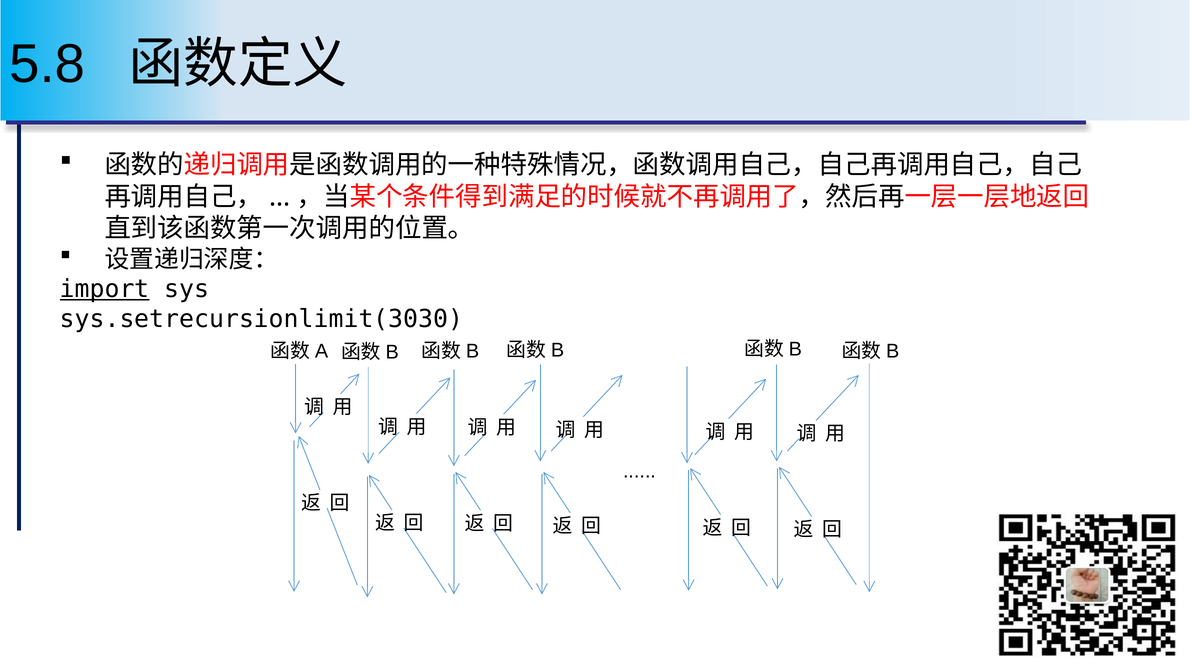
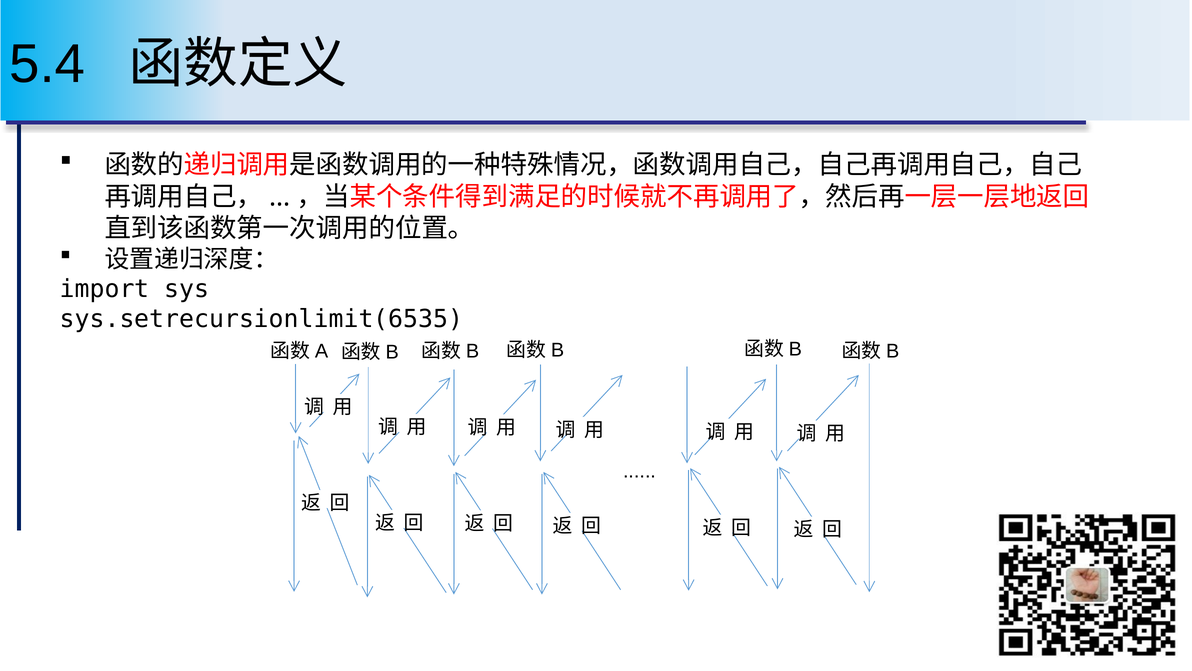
5.8: 5.8 -> 5.4 (47, 64)
import underline: present -> none (105, 289)
sys.setrecursionlimit(3030: sys.setrecursionlimit(3030 -> sys.setrecursionlimit(6535 (261, 319)
